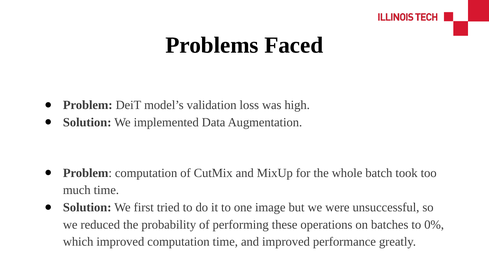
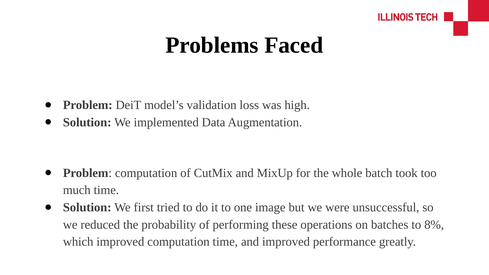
0%: 0% -> 8% (434, 225)
